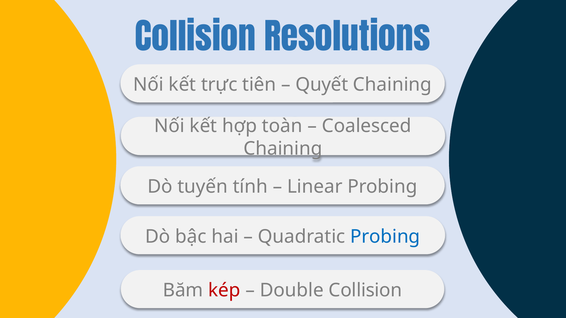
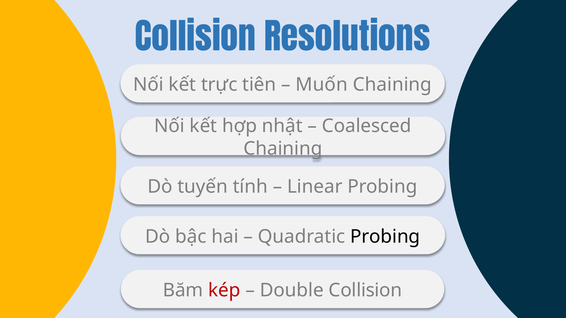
Quyết: Quyết -> Muốn (322, 85)
toàn: toàn -> nhật (282, 126)
Probing colour: blue -> black (385, 237)
